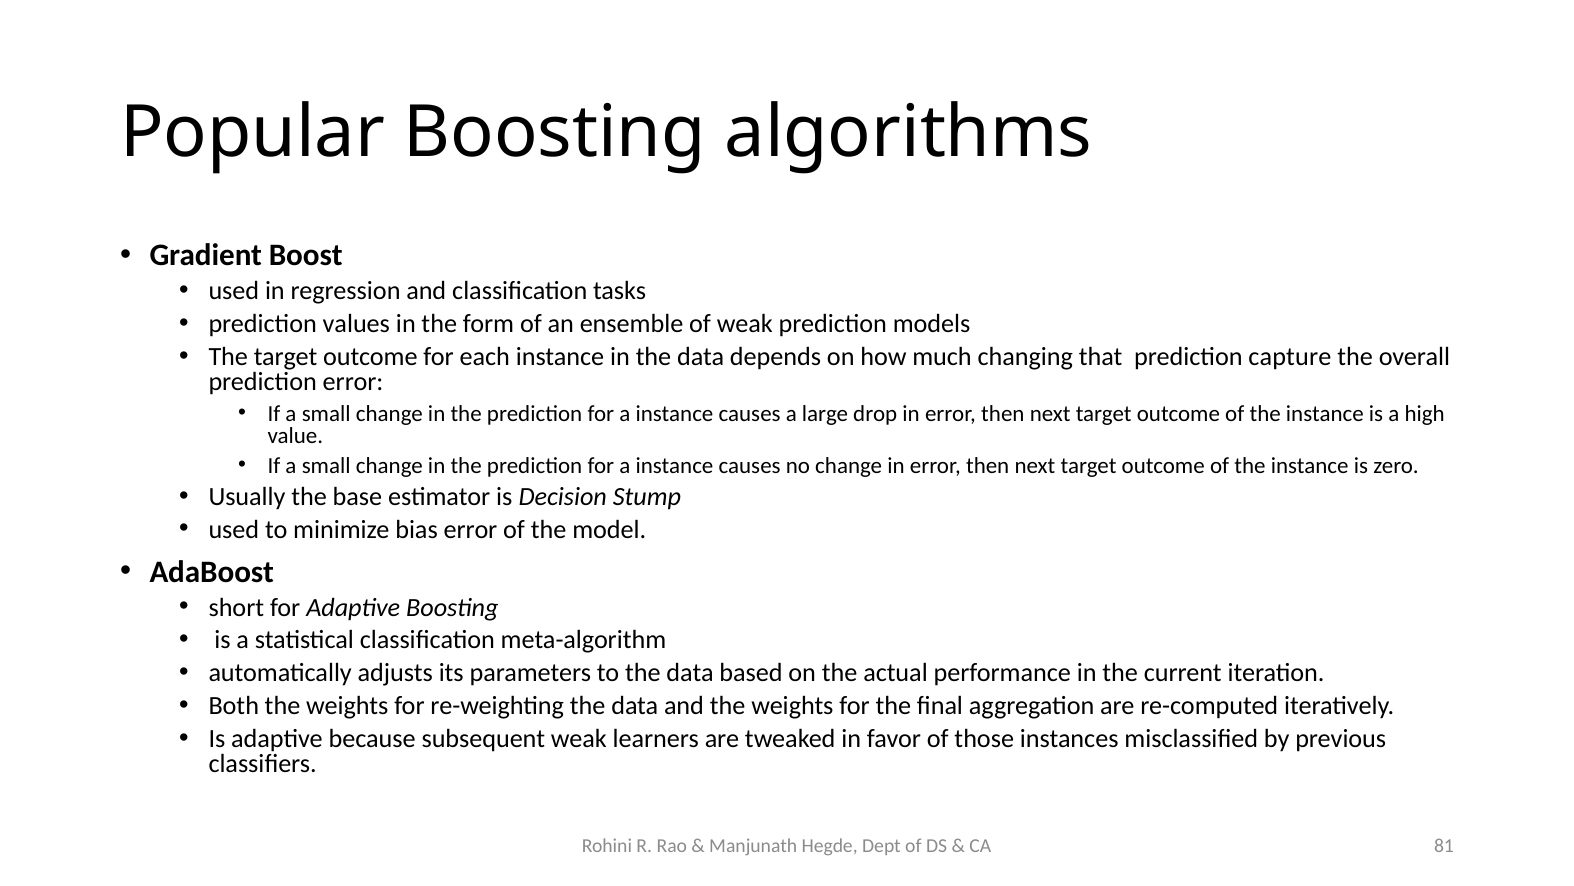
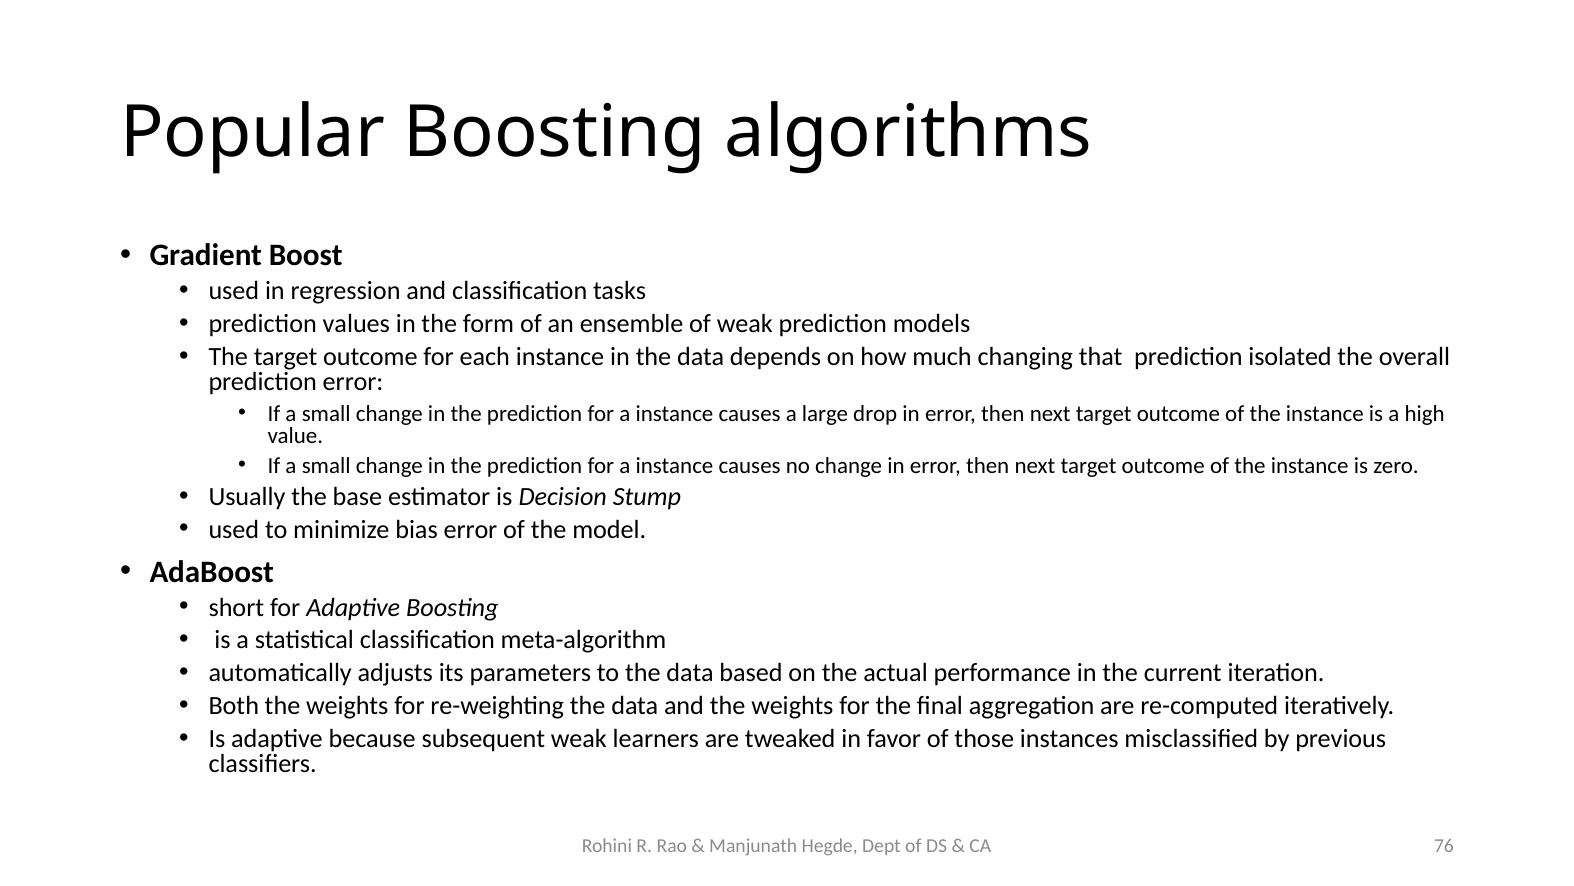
capture: capture -> isolated (1290, 357)
81: 81 -> 76 (1444, 845)
